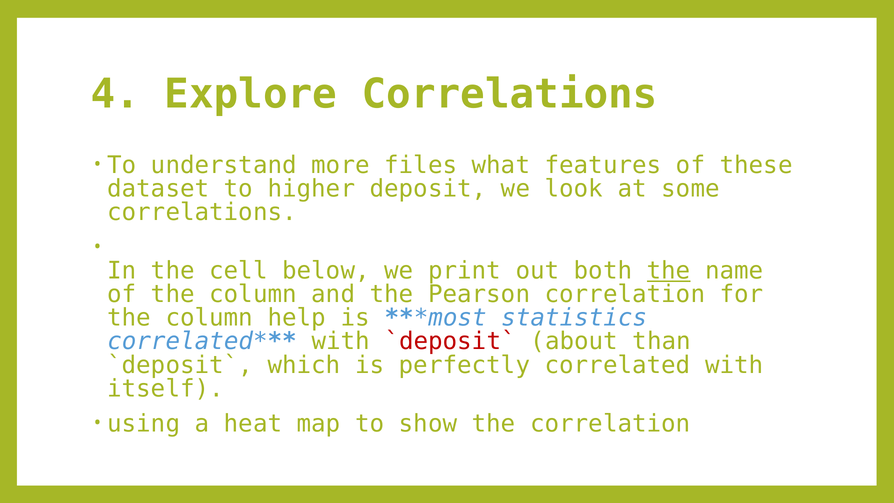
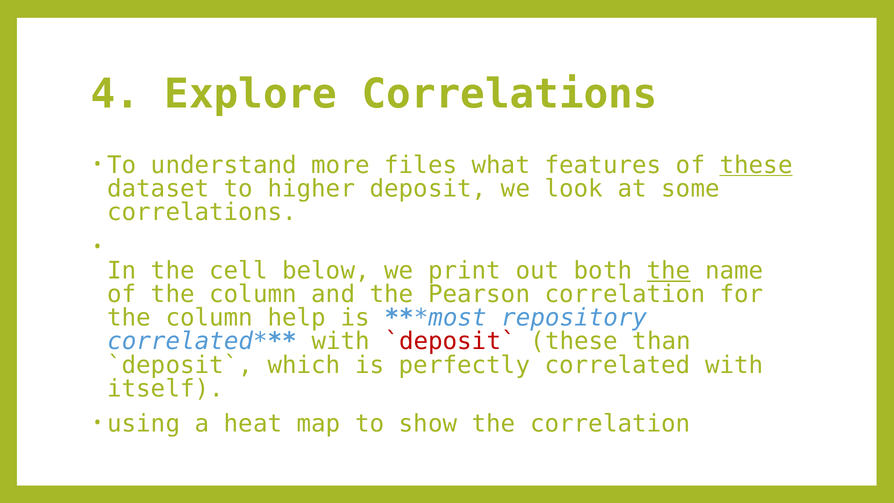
these underline: none -> present (756, 165)
statistics: statistics -> repository (574, 318)
about: about -> these (574, 341)
